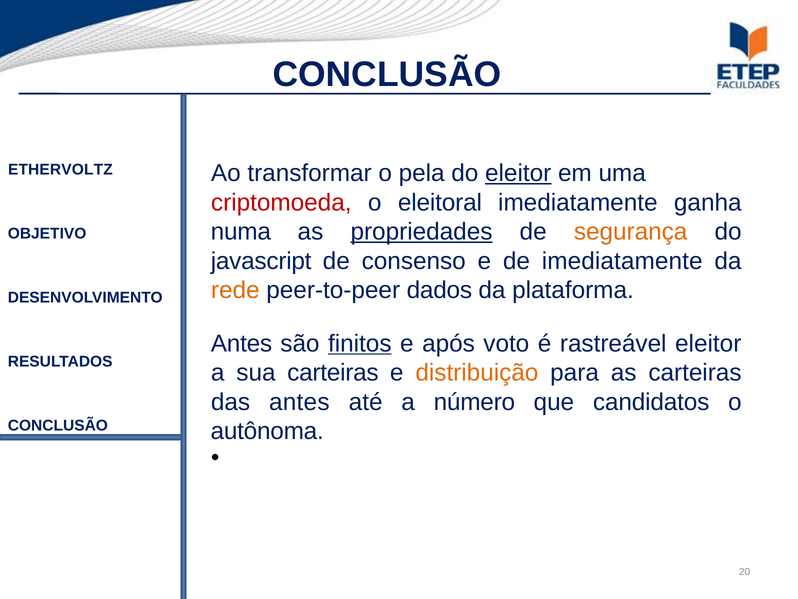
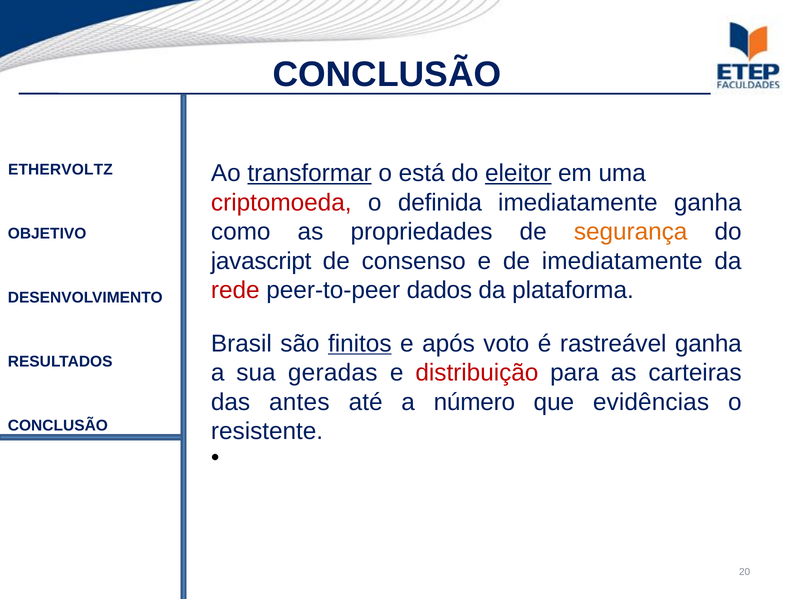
transformar underline: none -> present (310, 173)
pela: pela -> está (422, 173)
eleitoral: eleitoral -> definida (440, 202)
numa: numa -> como (241, 232)
propriedades underline: present -> none (421, 232)
rede colour: orange -> red (235, 290)
Antes: Antes -> Brasil (241, 343)
rastreável eleitor: eleitor -> ganha (708, 343)
sua carteiras: carteiras -> geradas (333, 372)
distribuição colour: orange -> red (477, 372)
candidatos: candidatos -> evidências (651, 402)
autônoma: autônoma -> resistente (267, 431)
